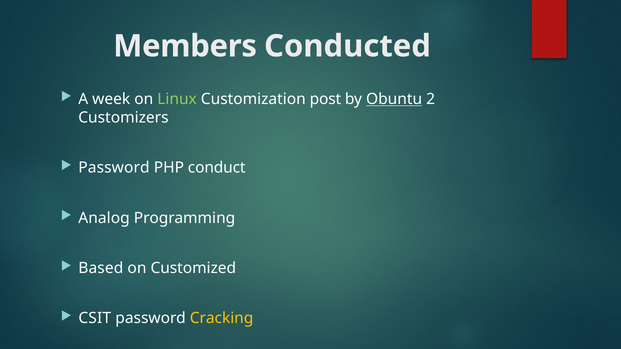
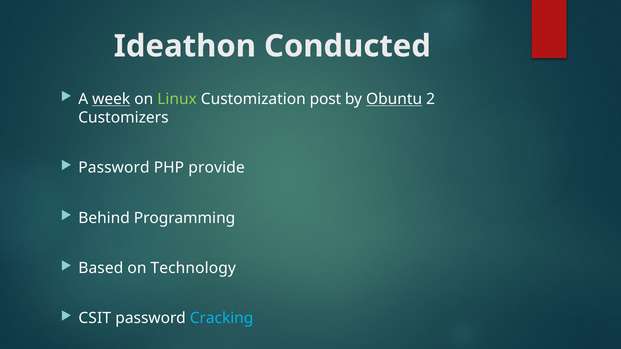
Members: Members -> Ideathon (185, 46)
week underline: none -> present (111, 99)
conduct: conduct -> provide (217, 168)
Analog: Analog -> Behind (104, 218)
Customized: Customized -> Technology (193, 268)
Cracking colour: yellow -> light blue (222, 319)
